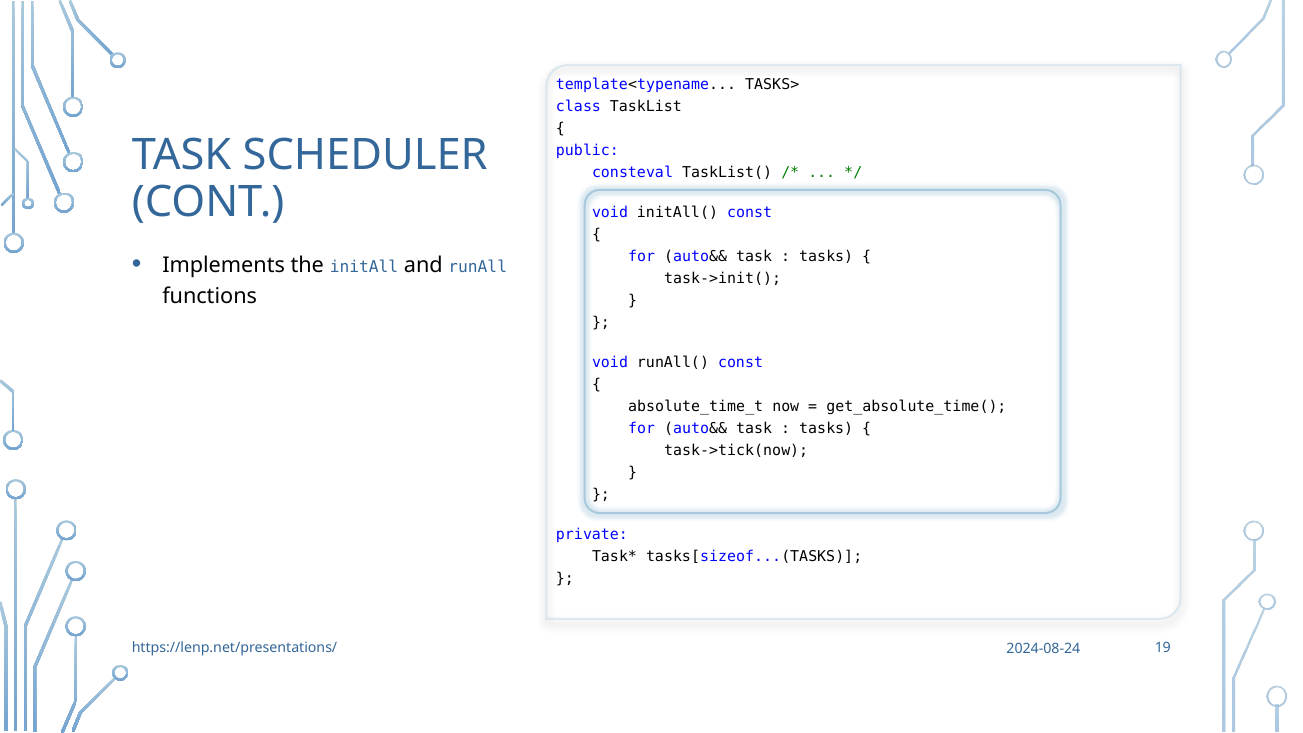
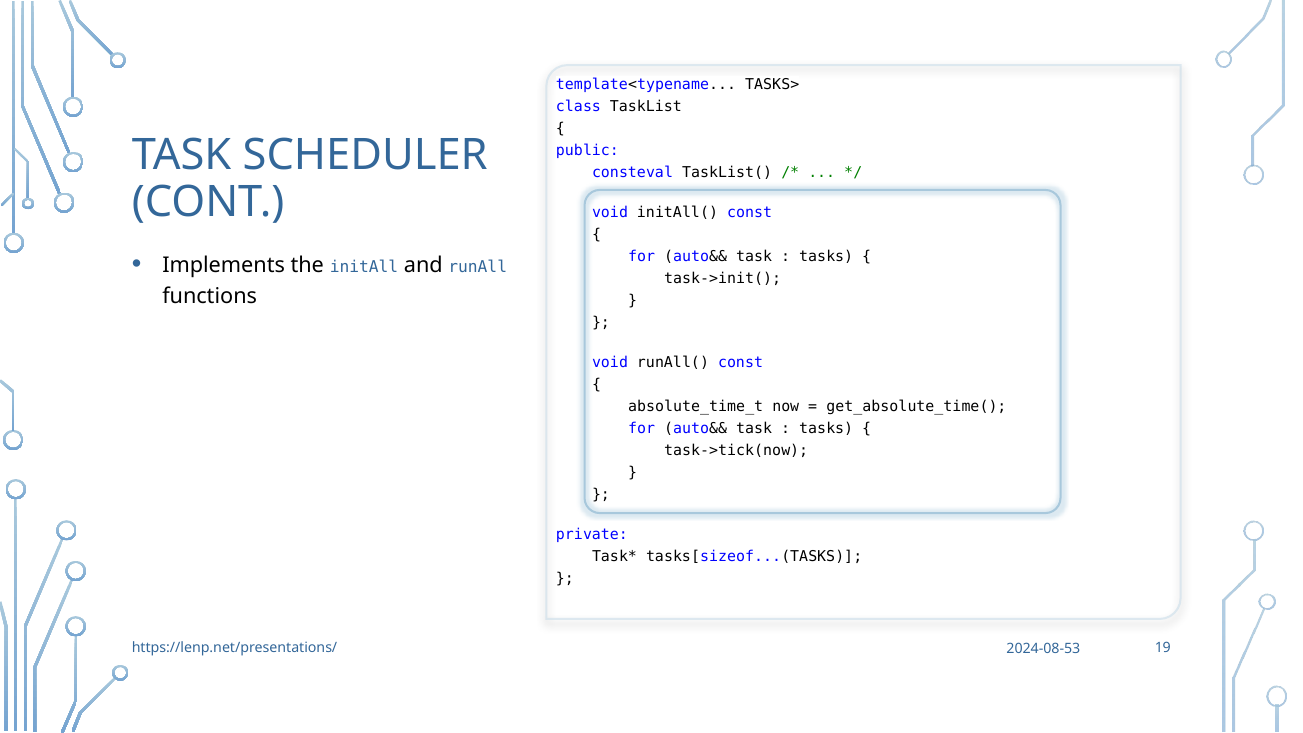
2024-08-24: 2024-08-24 -> 2024-08-53 (1043, 649)
